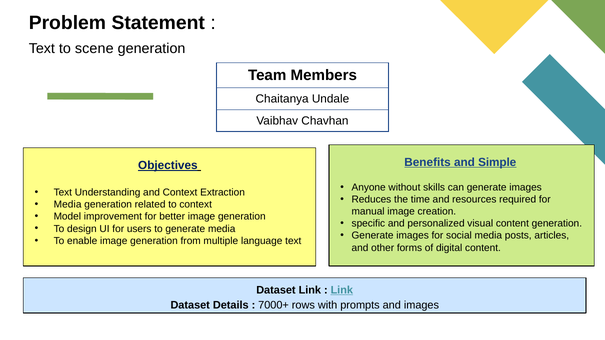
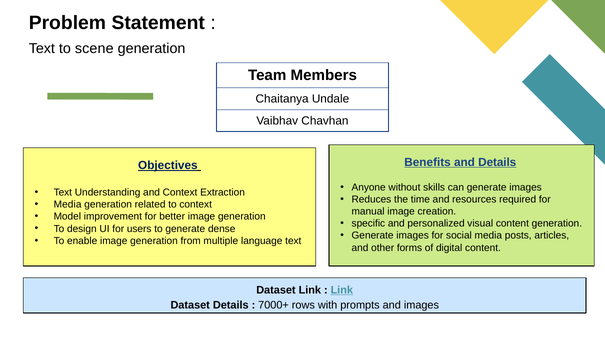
and Simple: Simple -> Details (497, 162)
generate media: media -> dense (222, 229)
